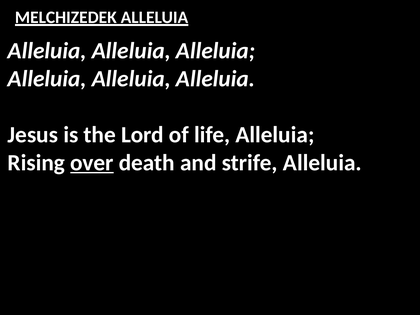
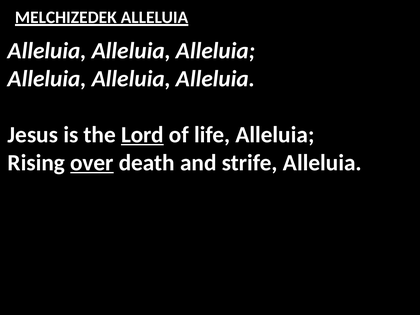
Lord underline: none -> present (142, 135)
